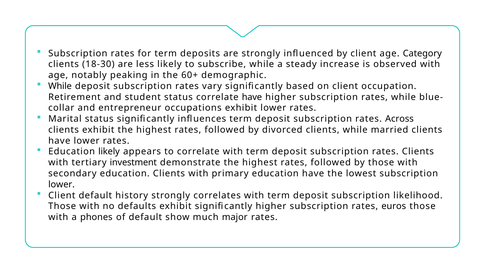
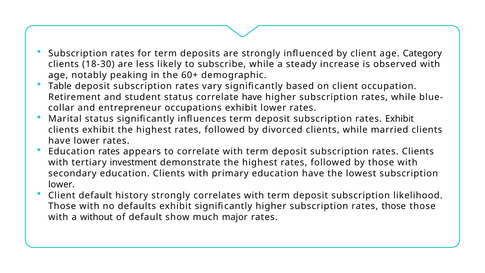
While: While -> Table (60, 86)
rates Across: Across -> Exhibit (400, 119)
Education likely: likely -> rates (109, 152)
rates euros: euros -> those (394, 206)
phones: phones -> without (96, 217)
